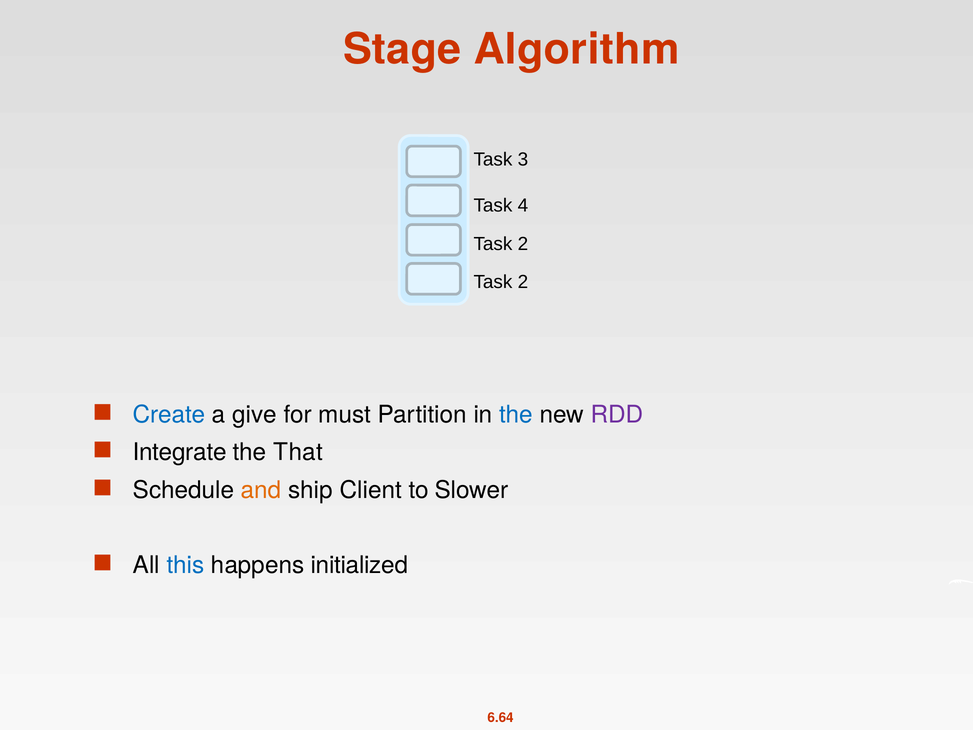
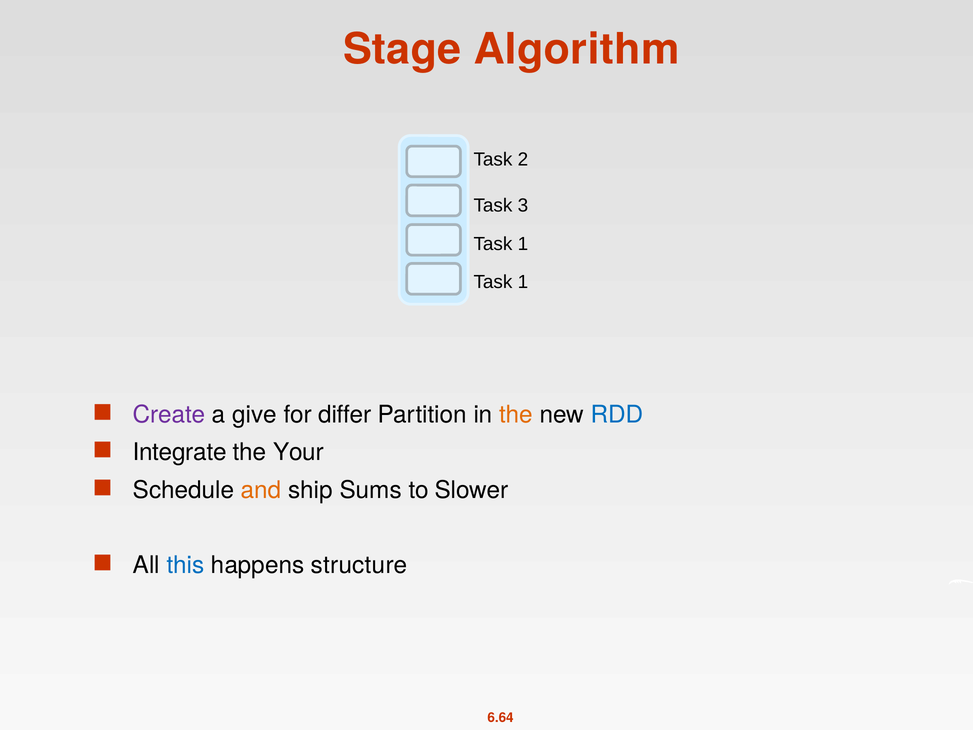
3: 3 -> 2 (523, 159)
4: 4 -> 3 (523, 205)
2: 2 -> 1 (523, 244)
2: 2 -> 1 (523, 282)
Create colour: blue -> purple (169, 414)
must: must -> differ (345, 414)
the colour: blue -> orange (516, 414)
RDD colour: purple -> blue (617, 414)
That: That -> Your (298, 452)
Client: Client -> Sums (371, 490)
initialized: initialized -> structure (359, 565)
